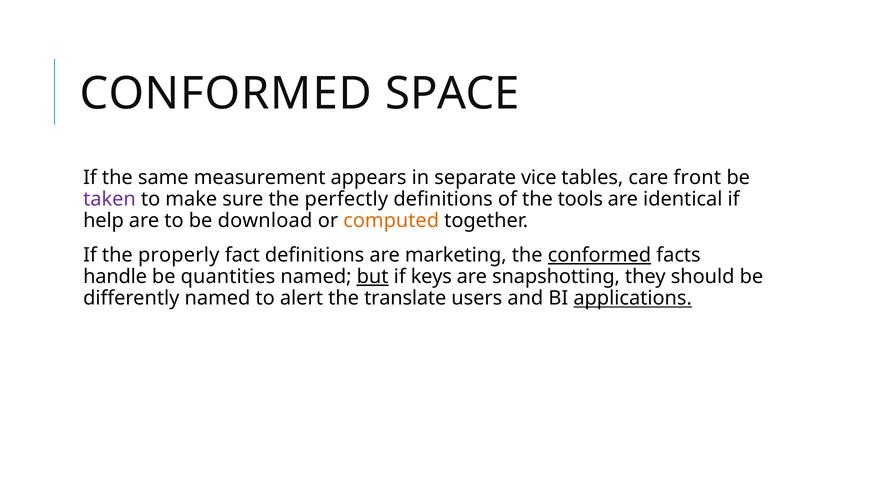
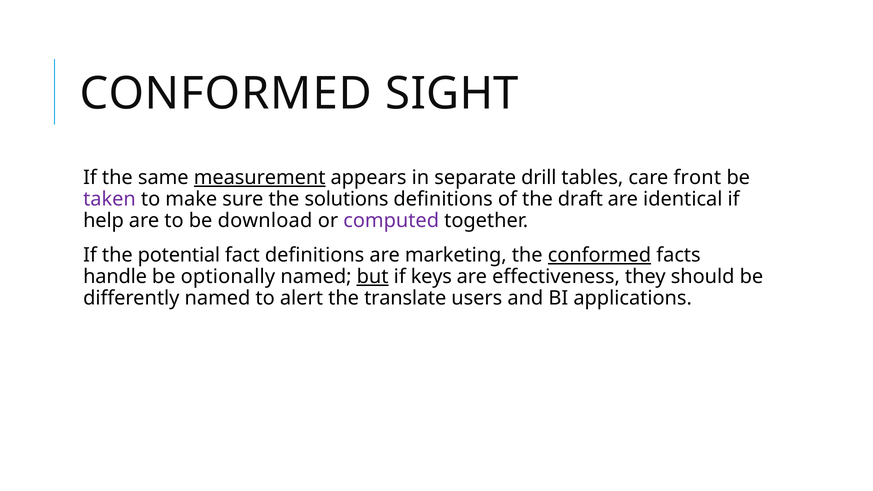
SPACE: SPACE -> SIGHT (452, 94)
measurement underline: none -> present (260, 178)
vice: vice -> drill (539, 178)
perfectly: perfectly -> solutions (347, 199)
tools: tools -> draft (580, 199)
computed colour: orange -> purple (391, 221)
properly: properly -> potential (179, 255)
quantities: quantities -> optionally (228, 277)
snapshotting: snapshotting -> effectiveness (556, 277)
applications underline: present -> none (633, 298)
